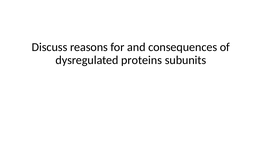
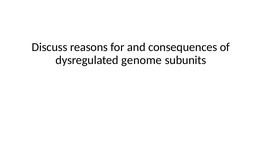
proteins: proteins -> genome (142, 60)
